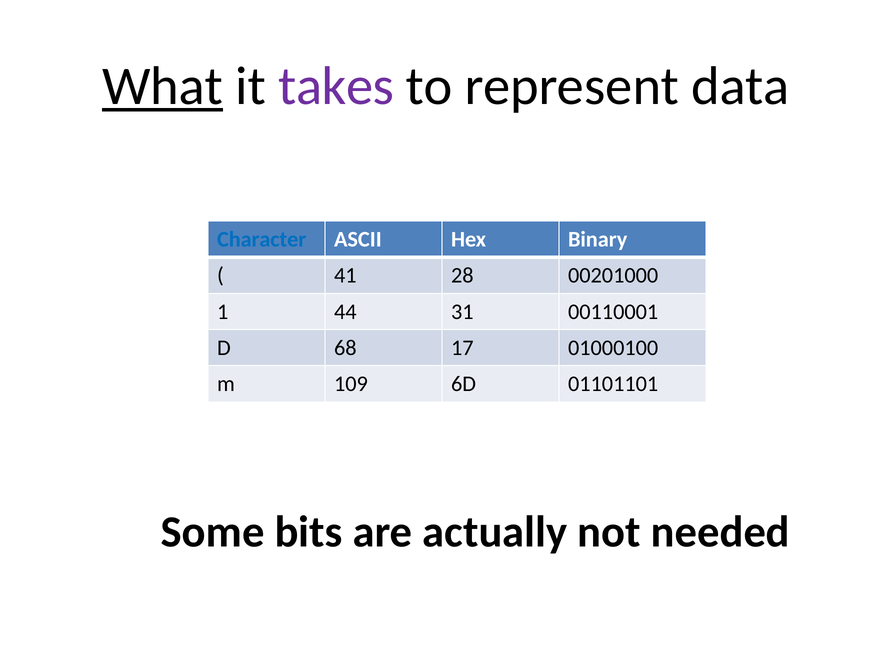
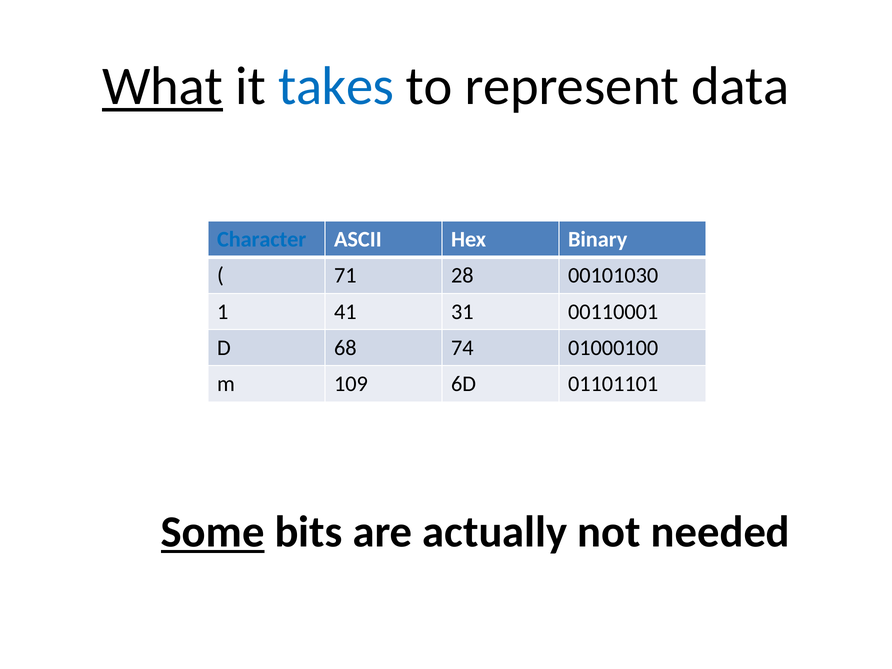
takes colour: purple -> blue (336, 86)
41: 41 -> 71 (345, 276)
00201000: 00201000 -> 00101030 (613, 276)
44: 44 -> 41 (345, 312)
17: 17 -> 74 (462, 348)
Some underline: none -> present (213, 532)
